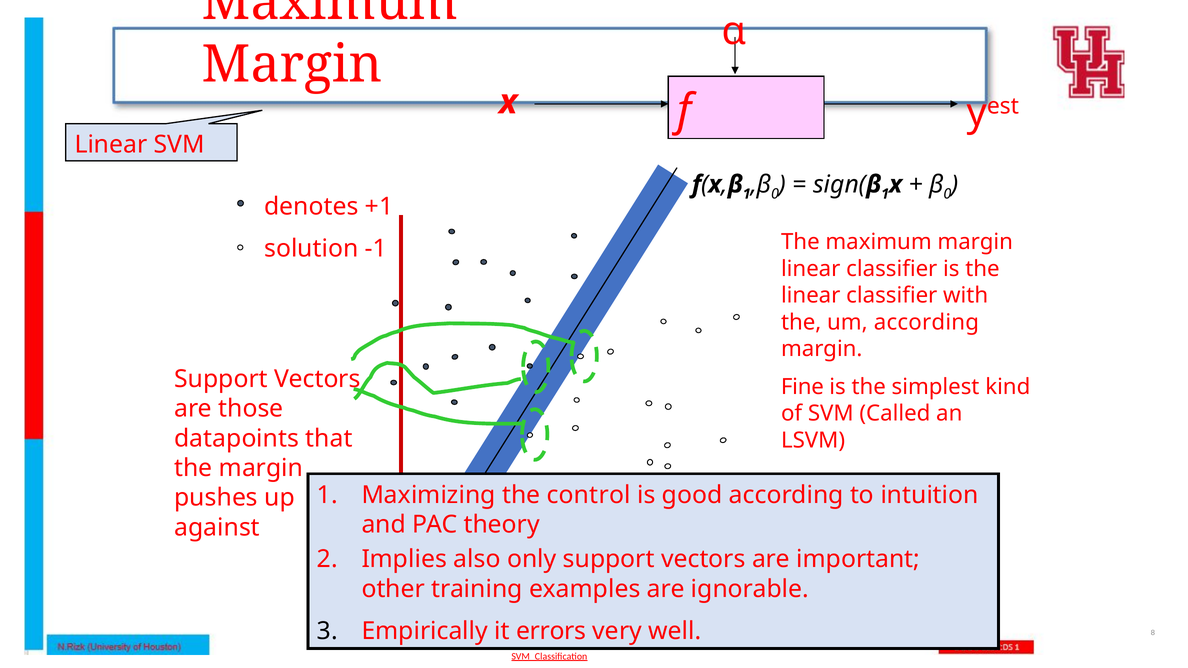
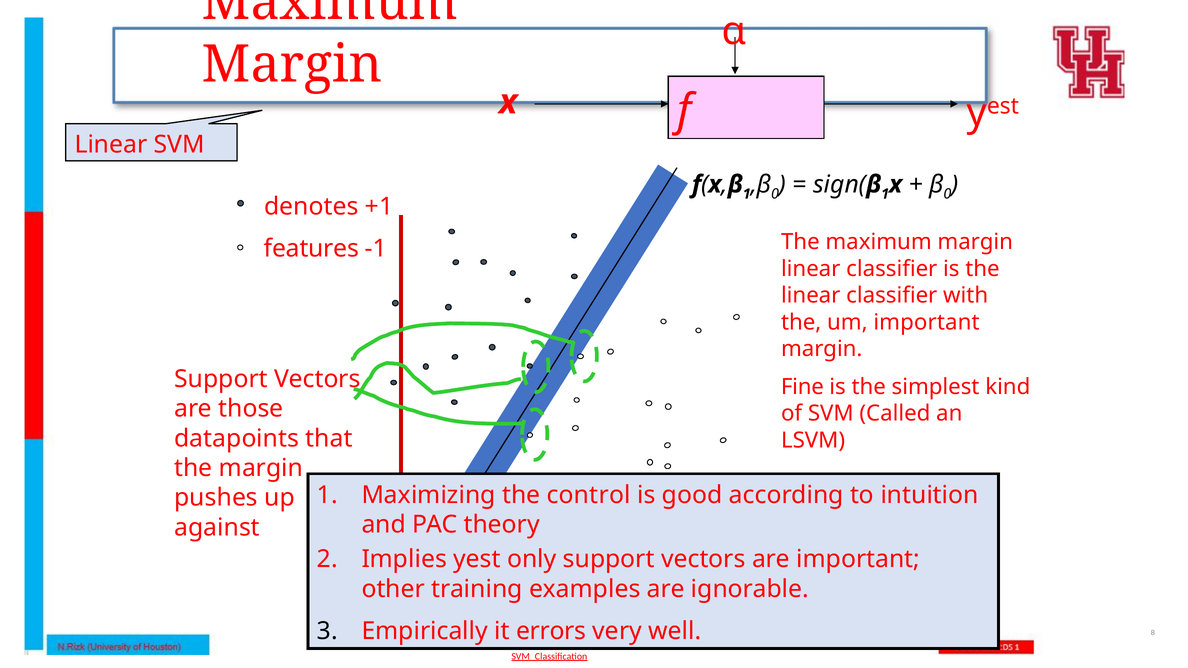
solution: solution -> features (311, 249)
um according: according -> important (926, 322)
Implies also: also -> yest (477, 559)
